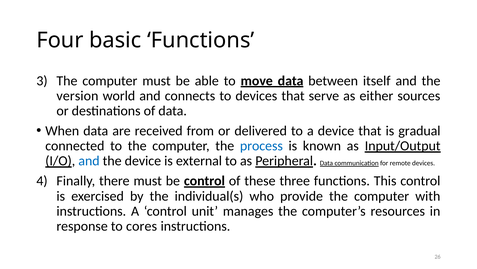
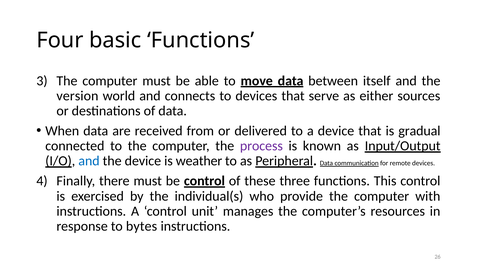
process colour: blue -> purple (261, 146)
external: external -> weather (199, 161)
cores: cores -> bytes (142, 226)
